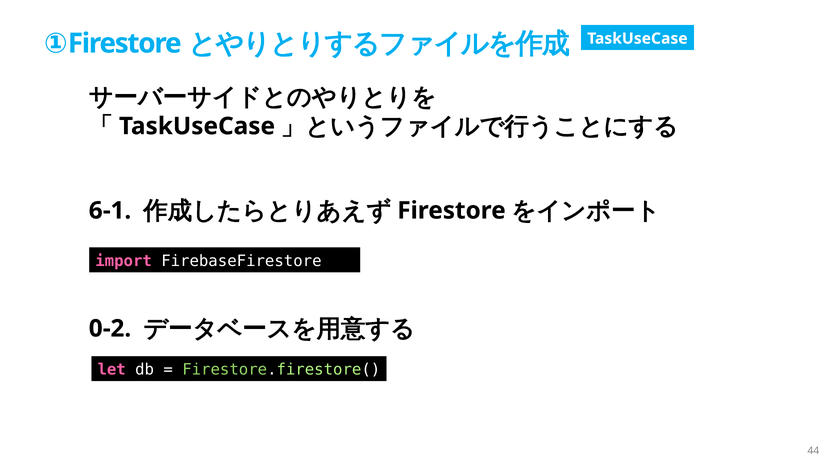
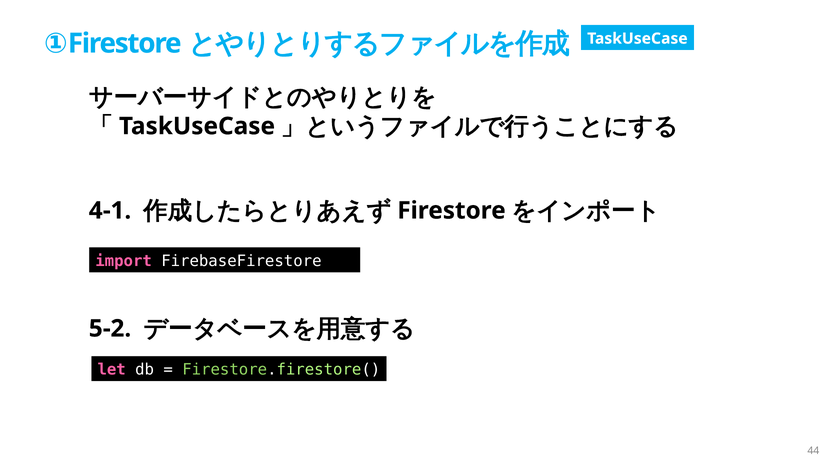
6-1: 6-1 -> 4-1 (110, 211)
0-2: 0-2 -> 5-2 (110, 329)
